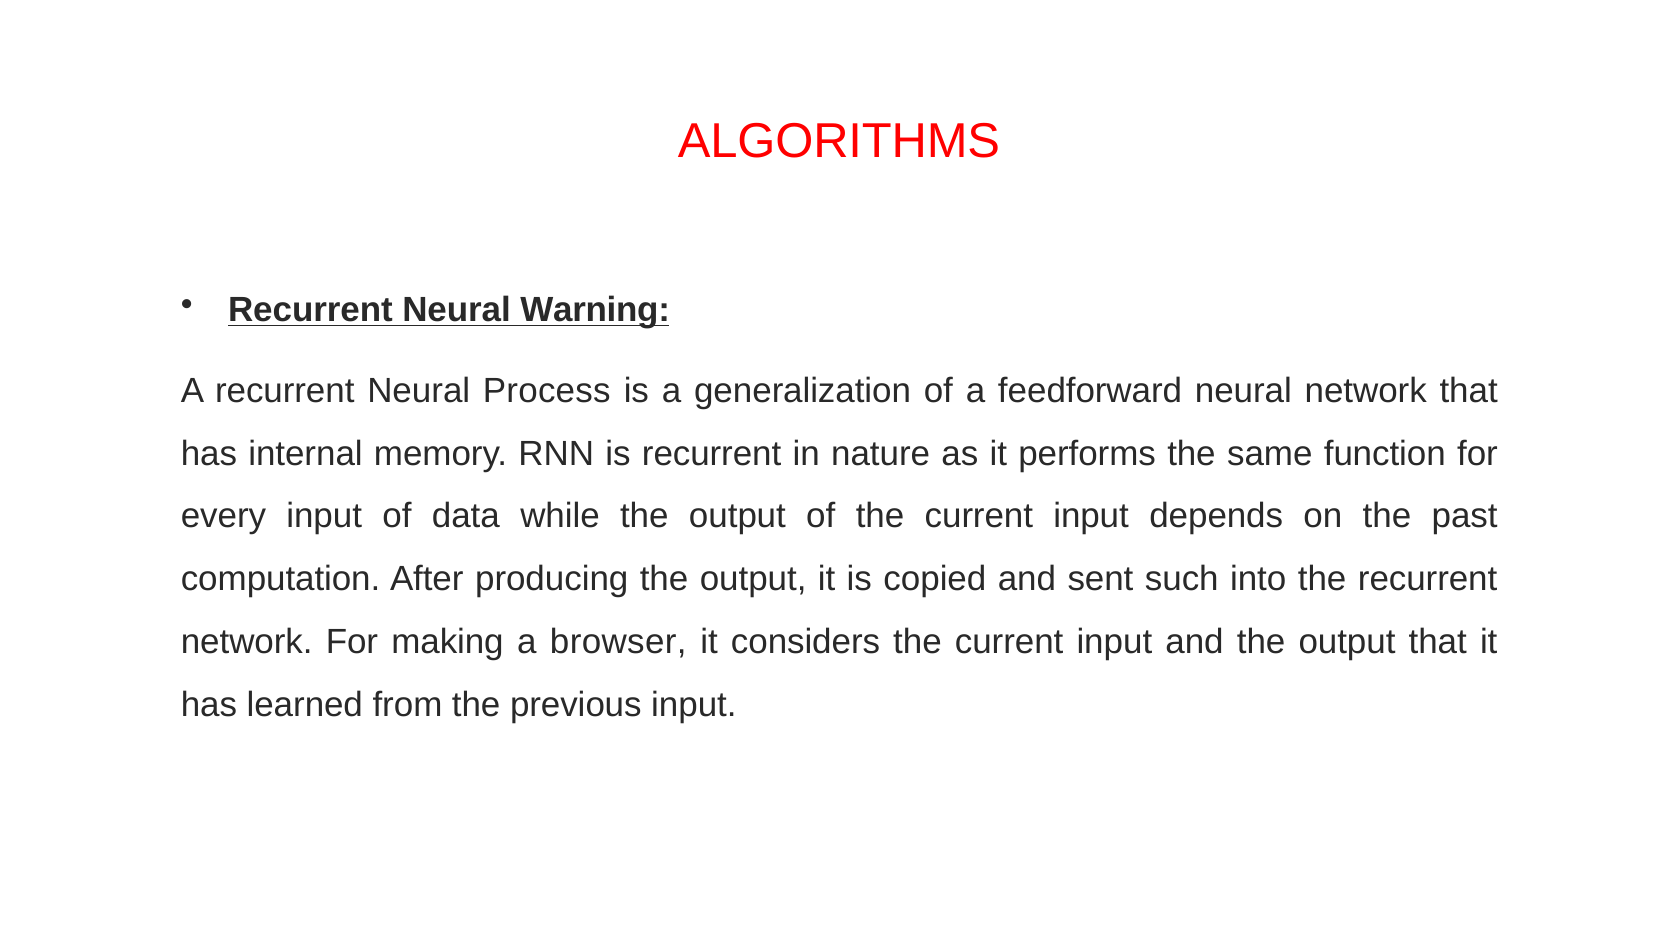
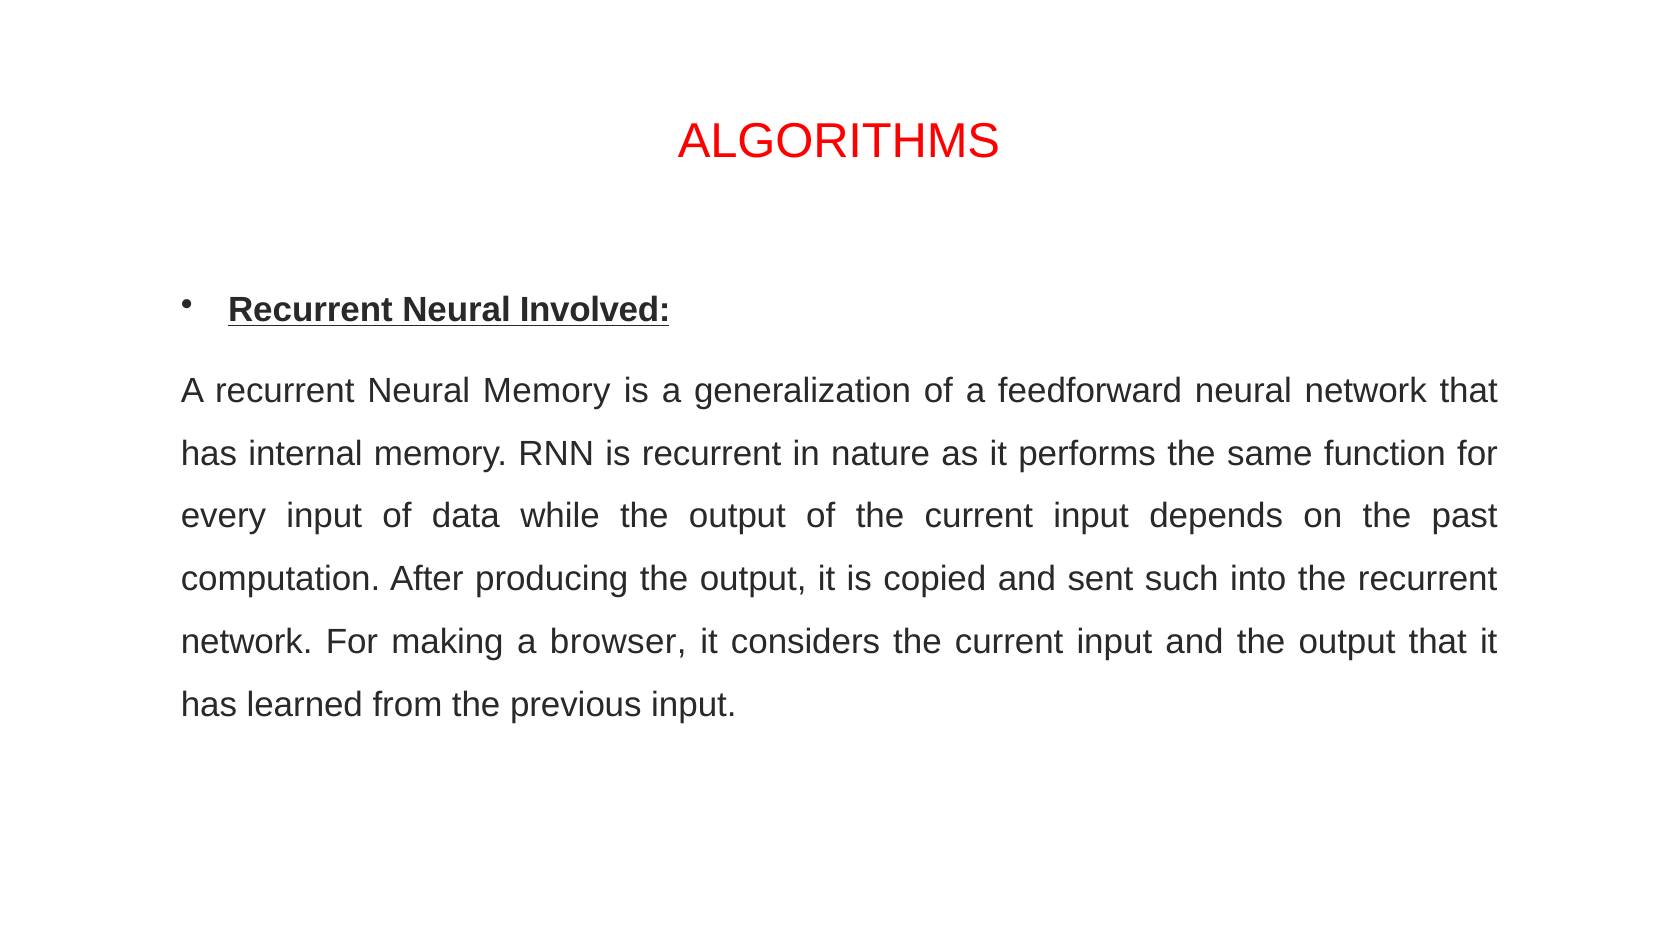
Warning: Warning -> Involved (595, 310)
Neural Process: Process -> Memory (547, 390)
